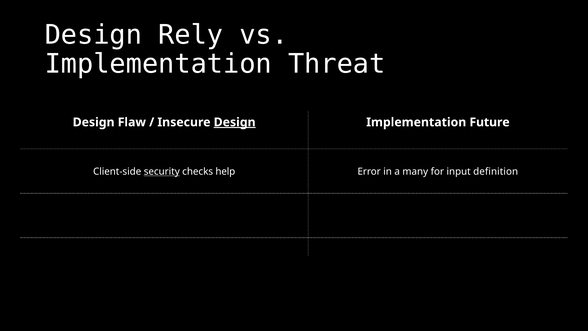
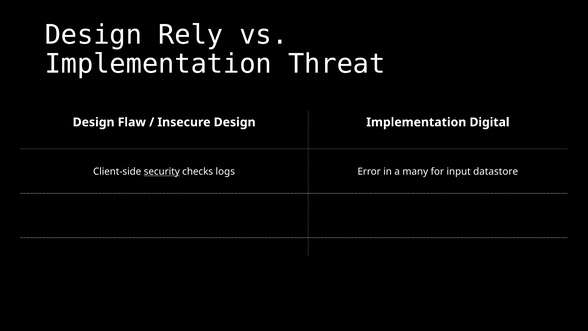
Design underline: present -> none (235, 122)
Future: Future -> Digital (490, 122)
help: help -> logs (225, 171)
definition: definition -> datastore (496, 171)
